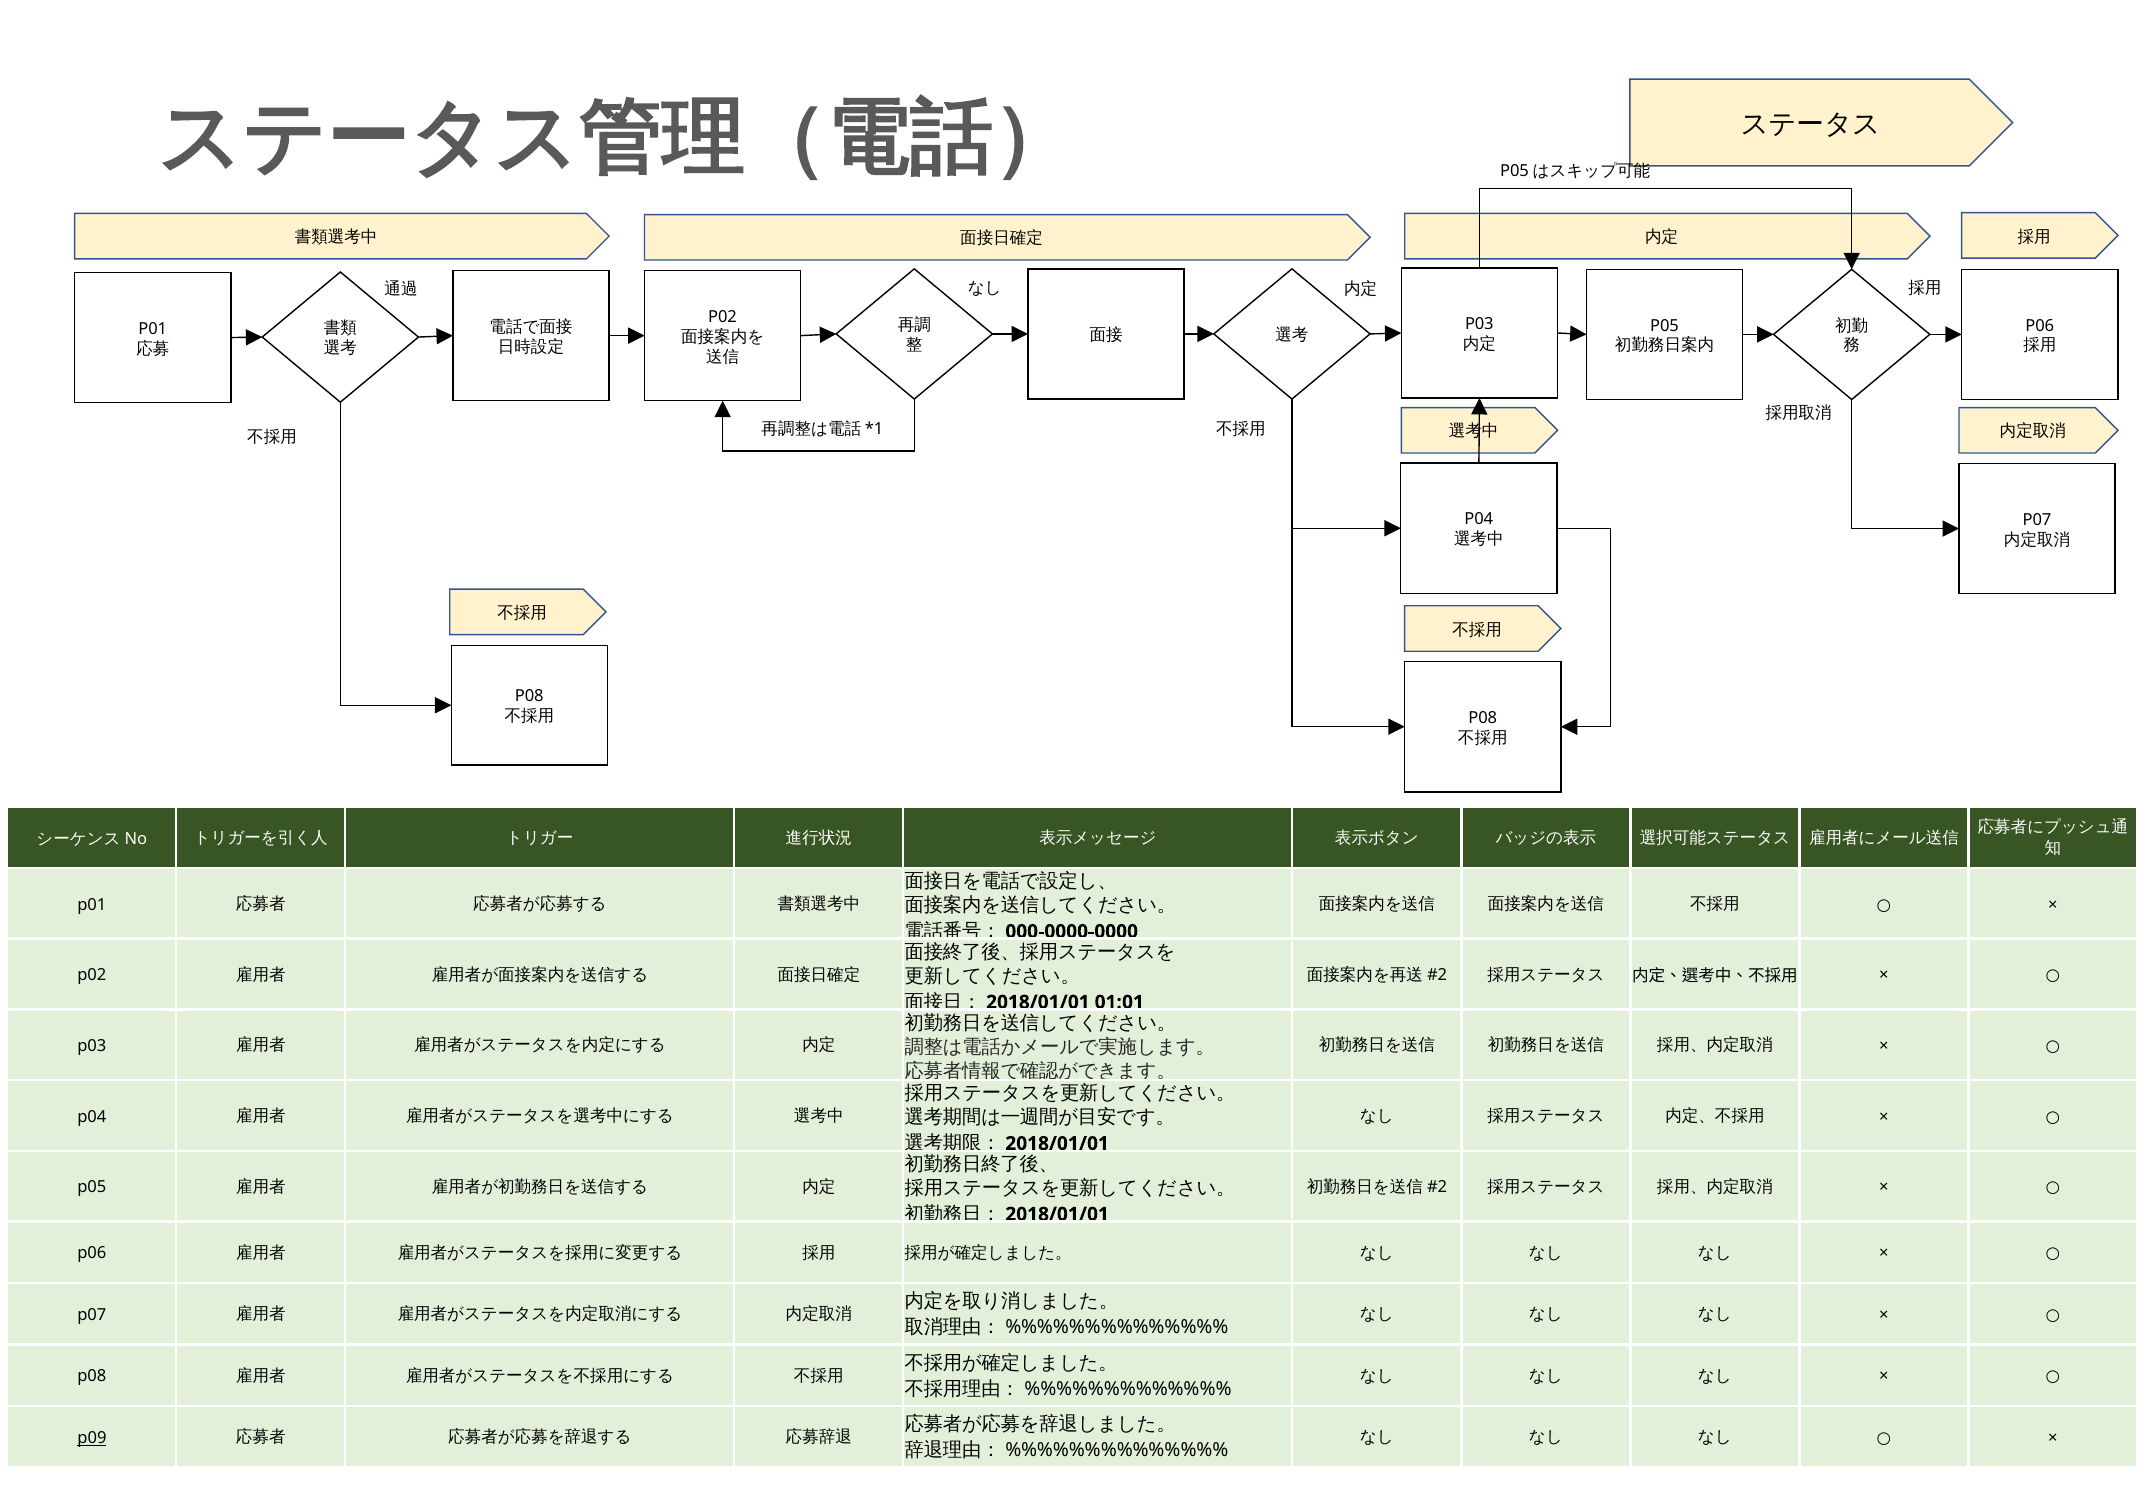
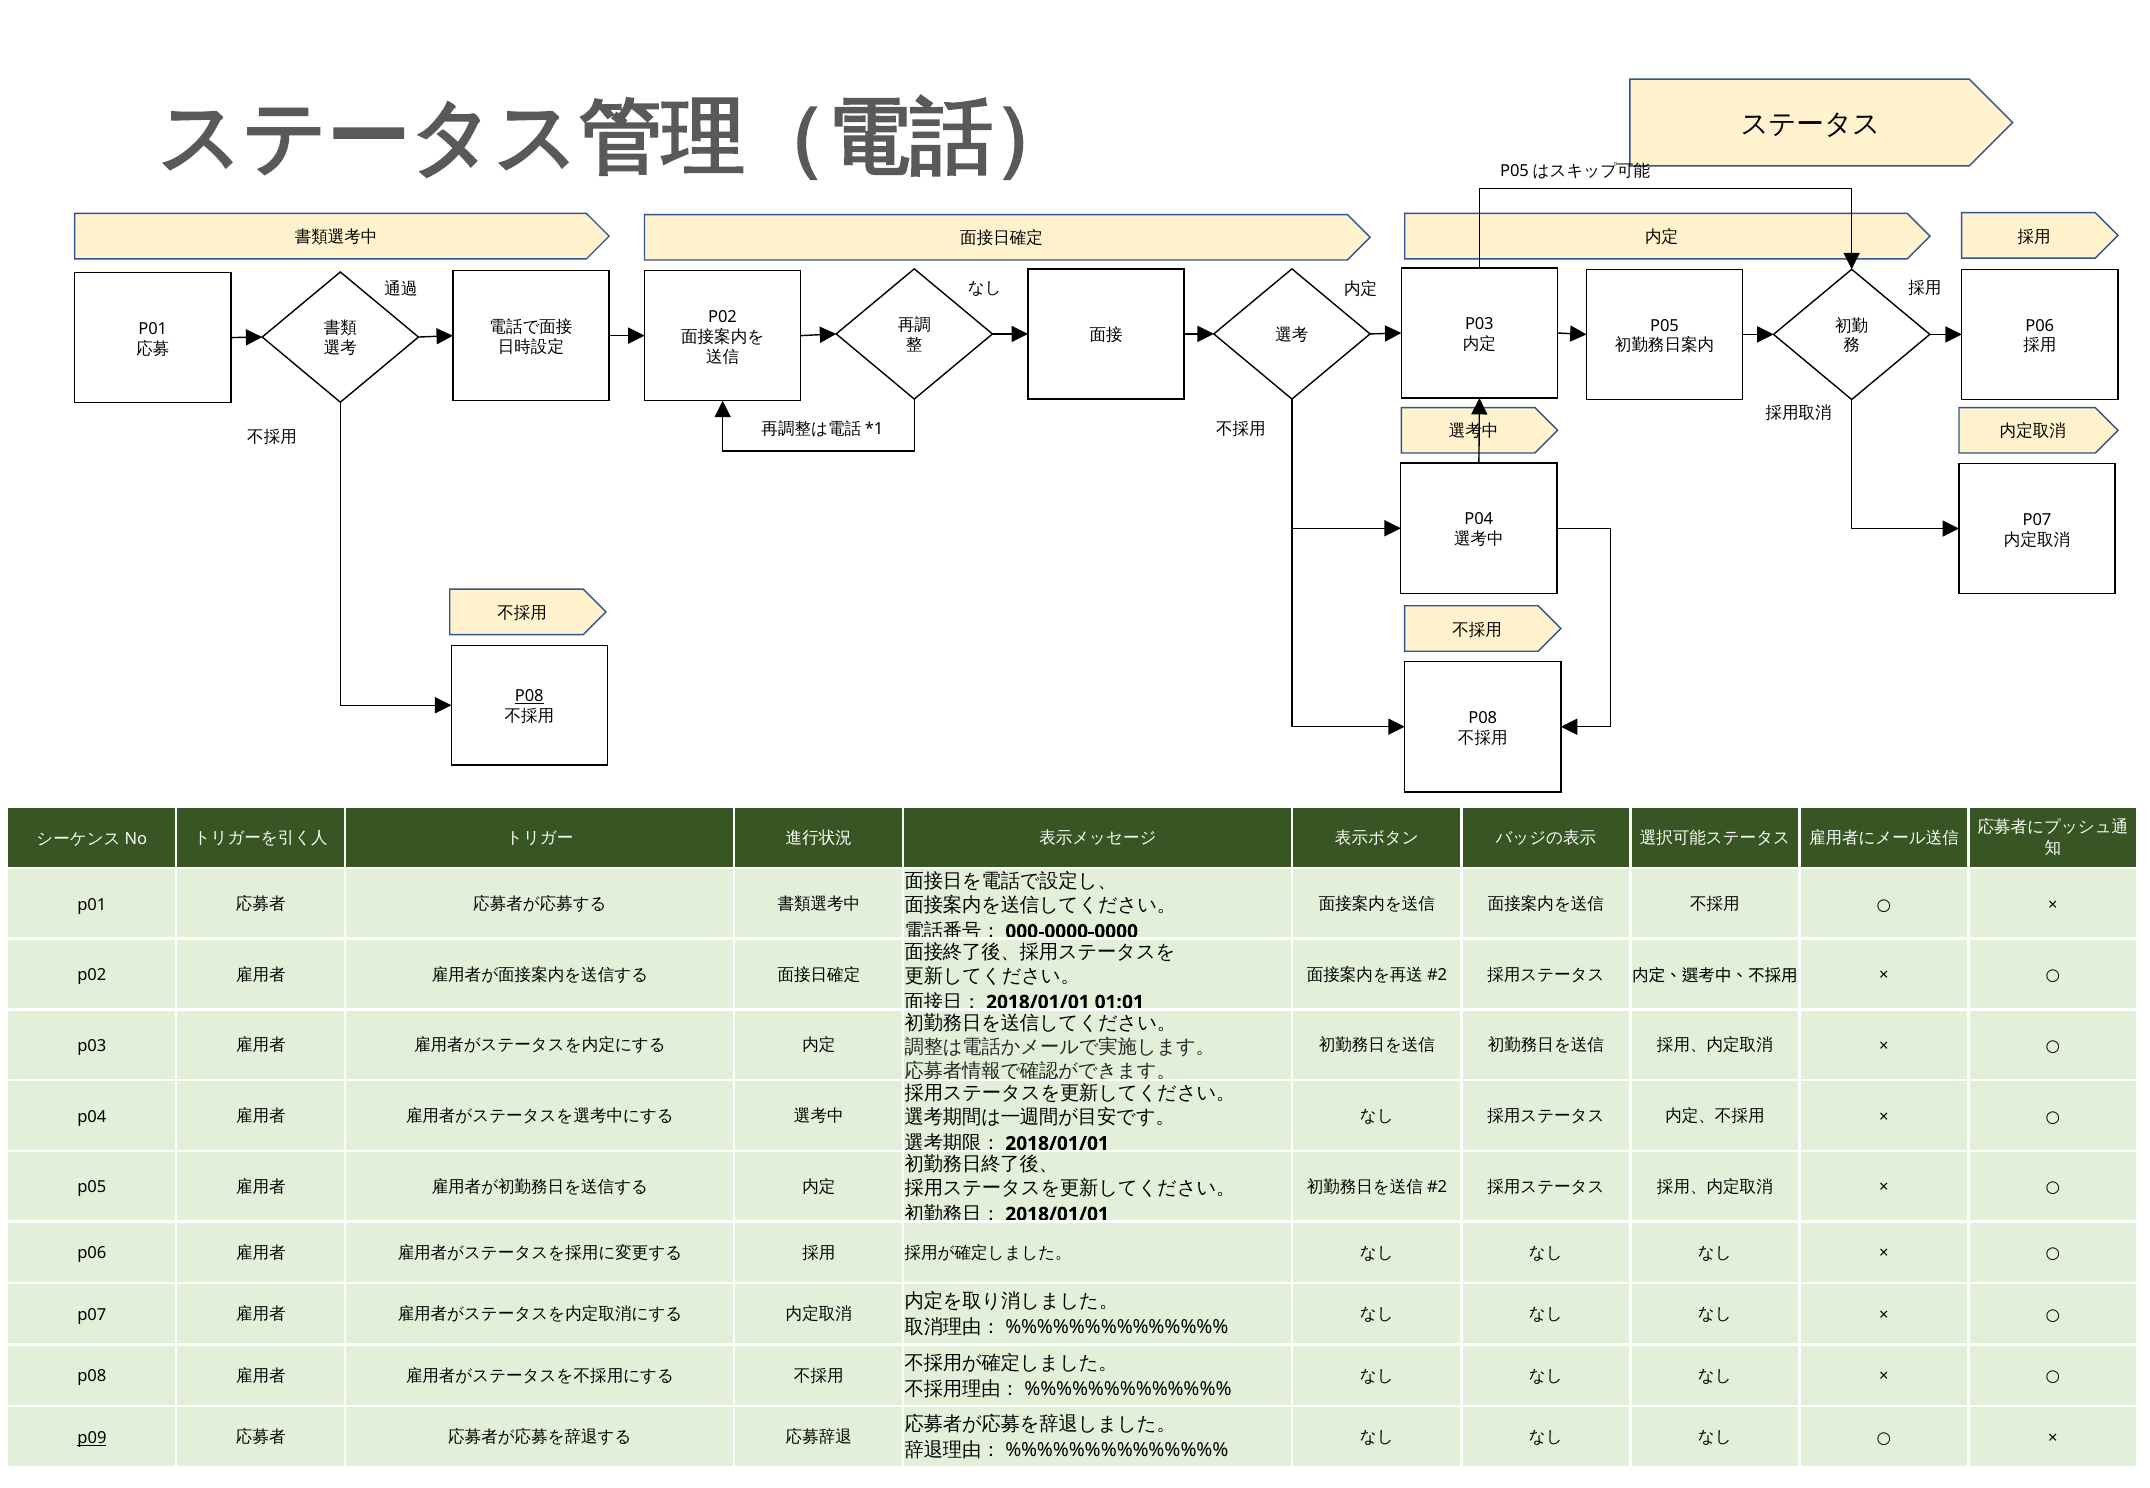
P08 underline: none -> present (529, 697)
